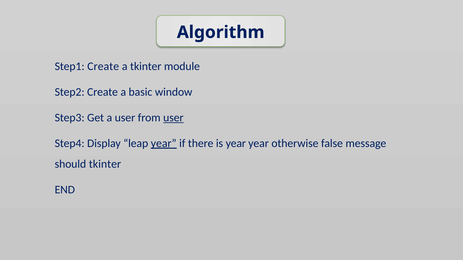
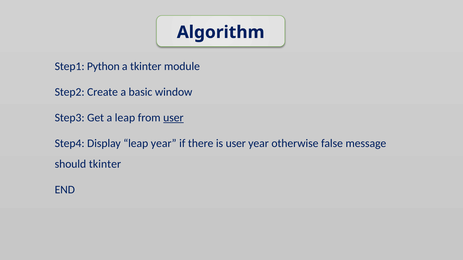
Step1 Create: Create -> Python (103, 66)
a user: user -> leap (125, 118)
year underline: present -> none (164, 143)
is year: year -> user (236, 143)
